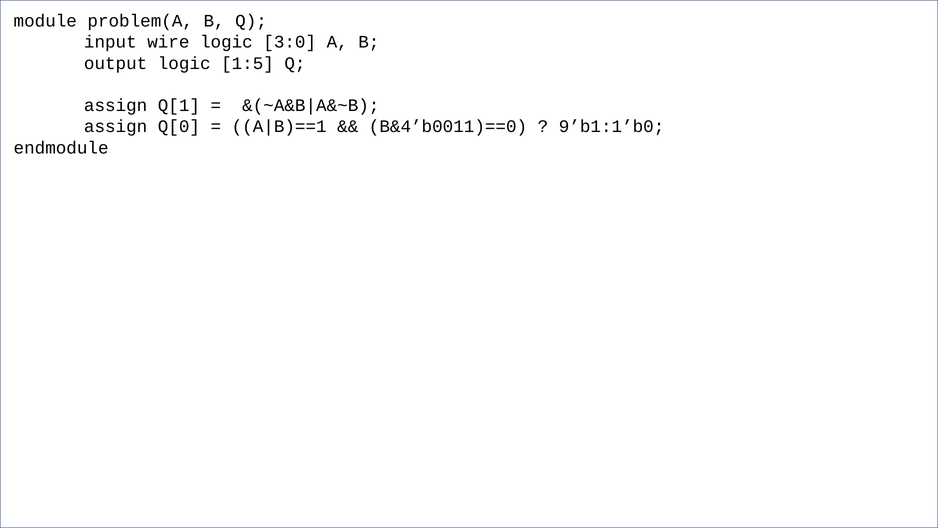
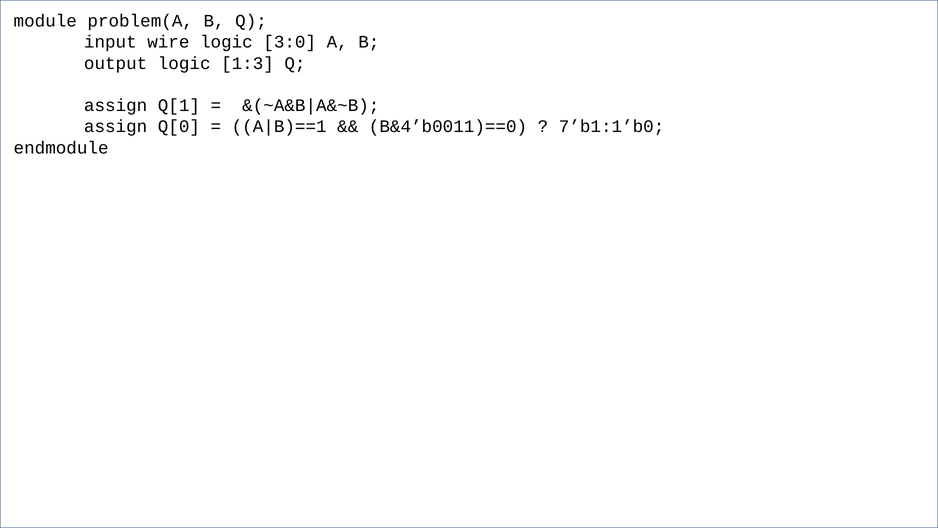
1:5: 1:5 -> 1:3 (248, 63)
9’b1:1’b0: 9’b1:1’b0 -> 7’b1:1’b0 (612, 127)
